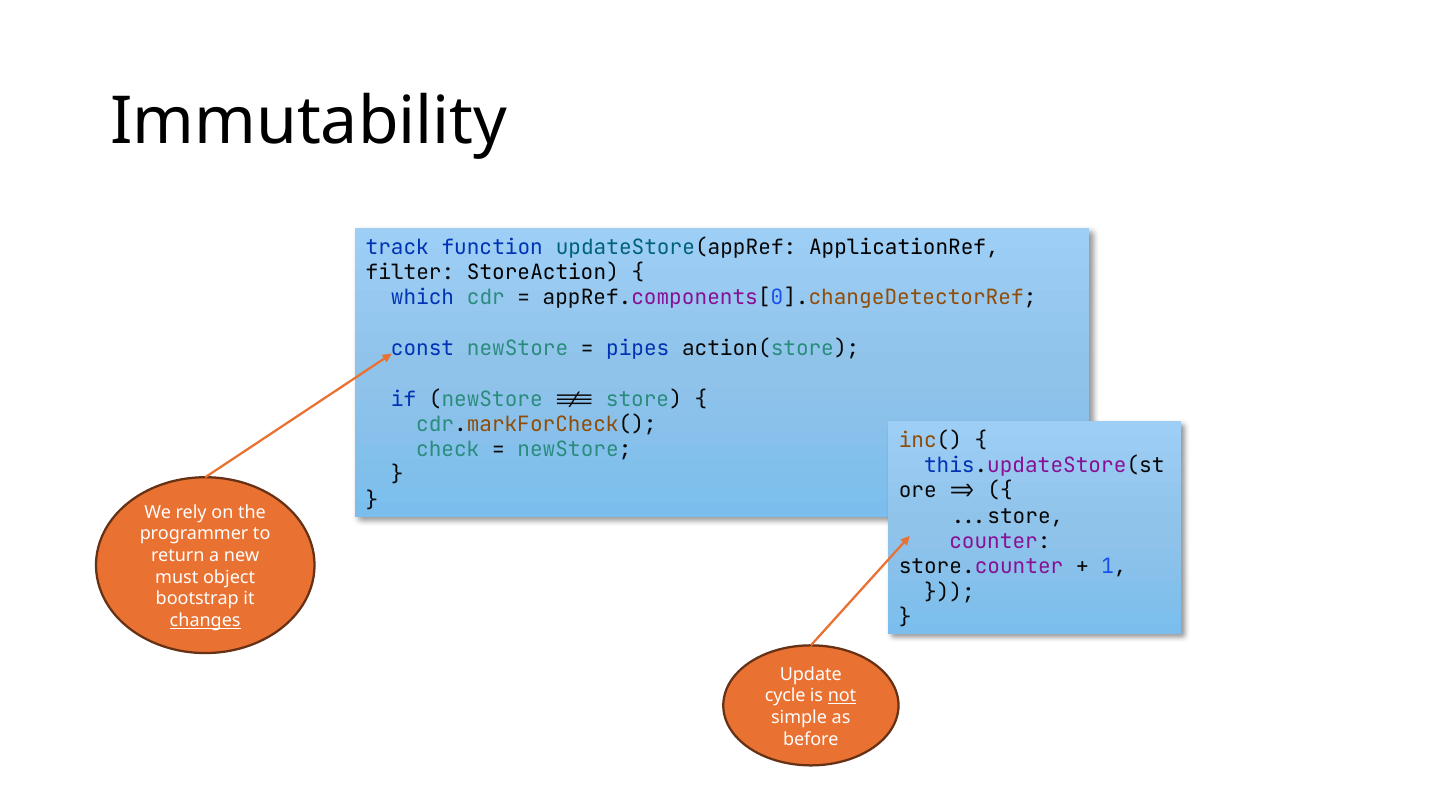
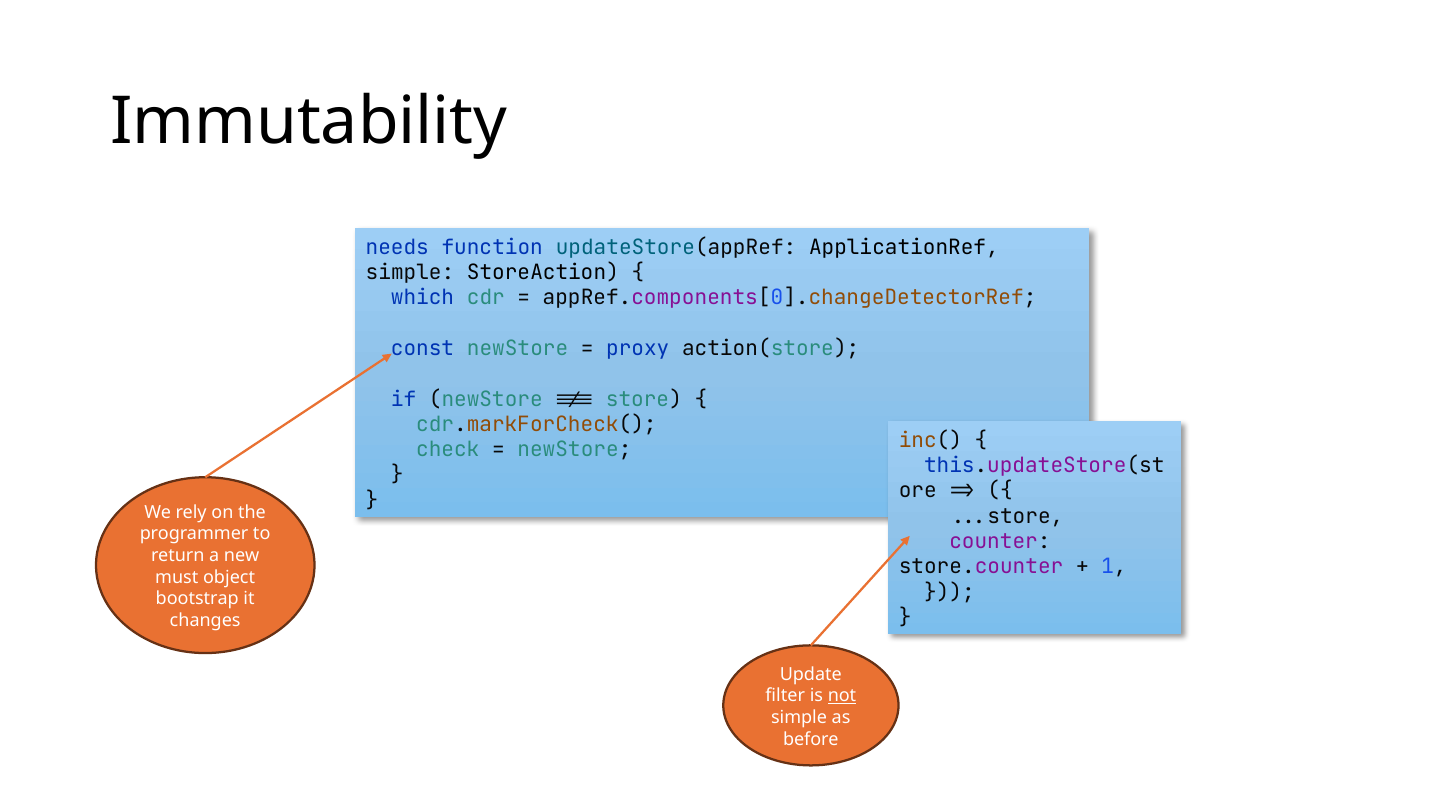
track: track -> needs (397, 248)
filter: filter -> simple (410, 273)
pipes: pipes -> proxy (638, 349)
changes underline: present -> none (205, 621)
cycle: cycle -> filter (785, 696)
